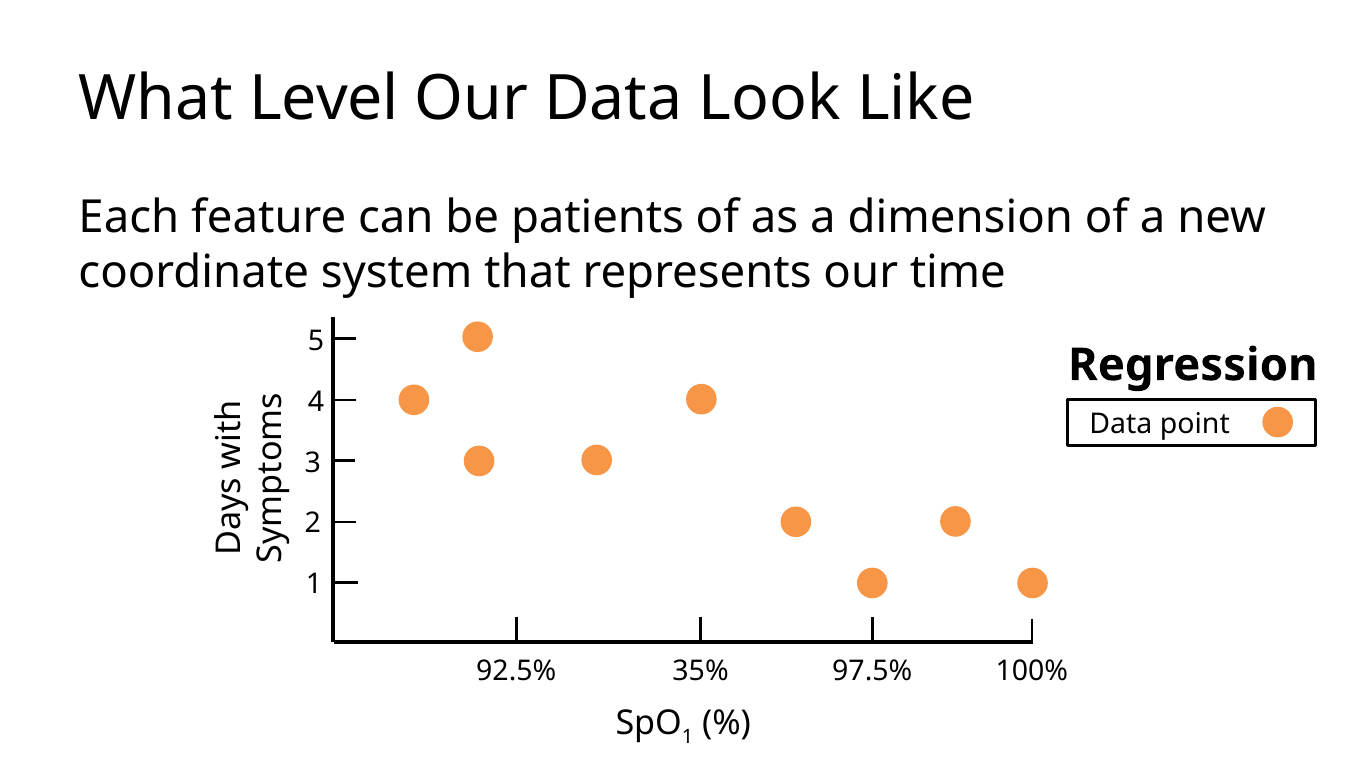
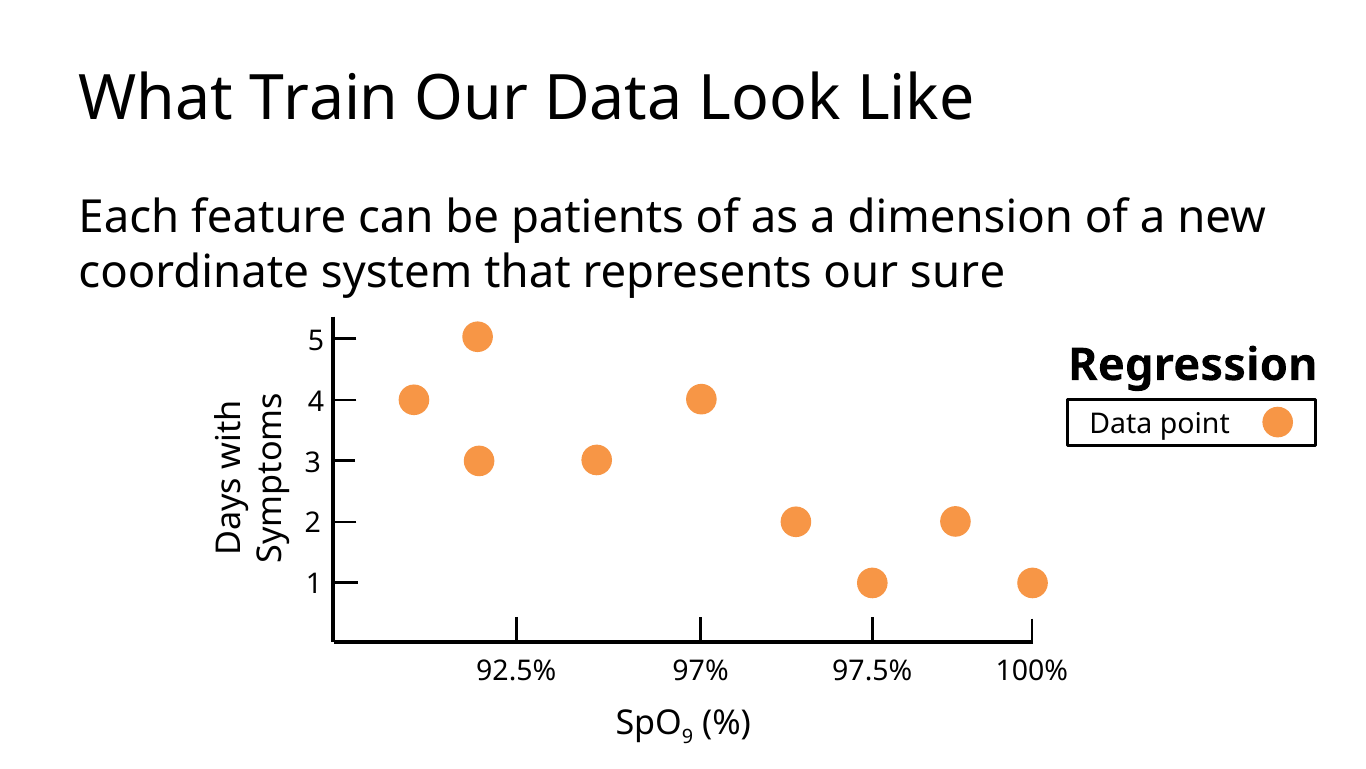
Level: Level -> Train (324, 99)
time: time -> sure (958, 272)
35%: 35% -> 97% (701, 670)
1: 1 -> 9 (688, 736)
